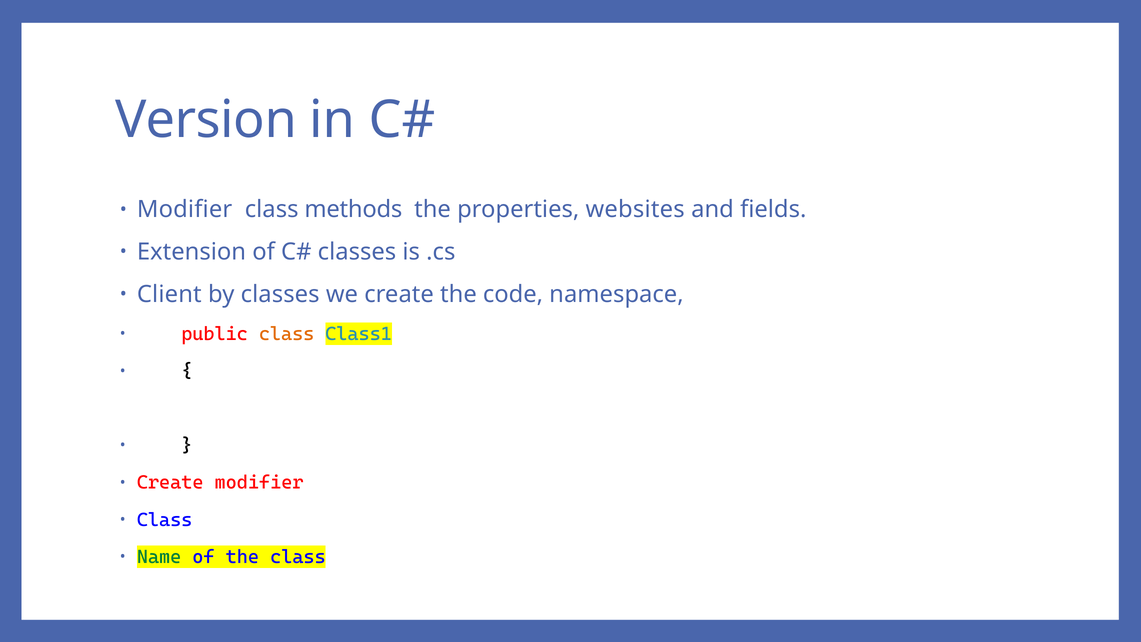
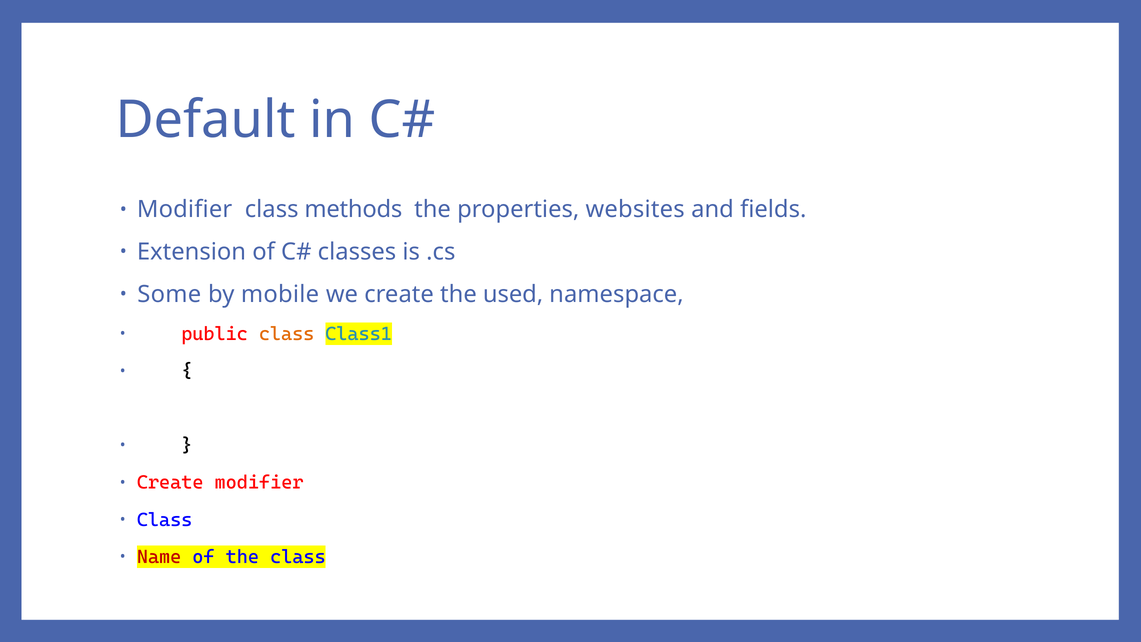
Version: Version -> Default (206, 120)
Client: Client -> Some (169, 294)
by classes: classes -> mobile (280, 294)
code: code -> used (513, 294)
Name colour: green -> red (159, 557)
